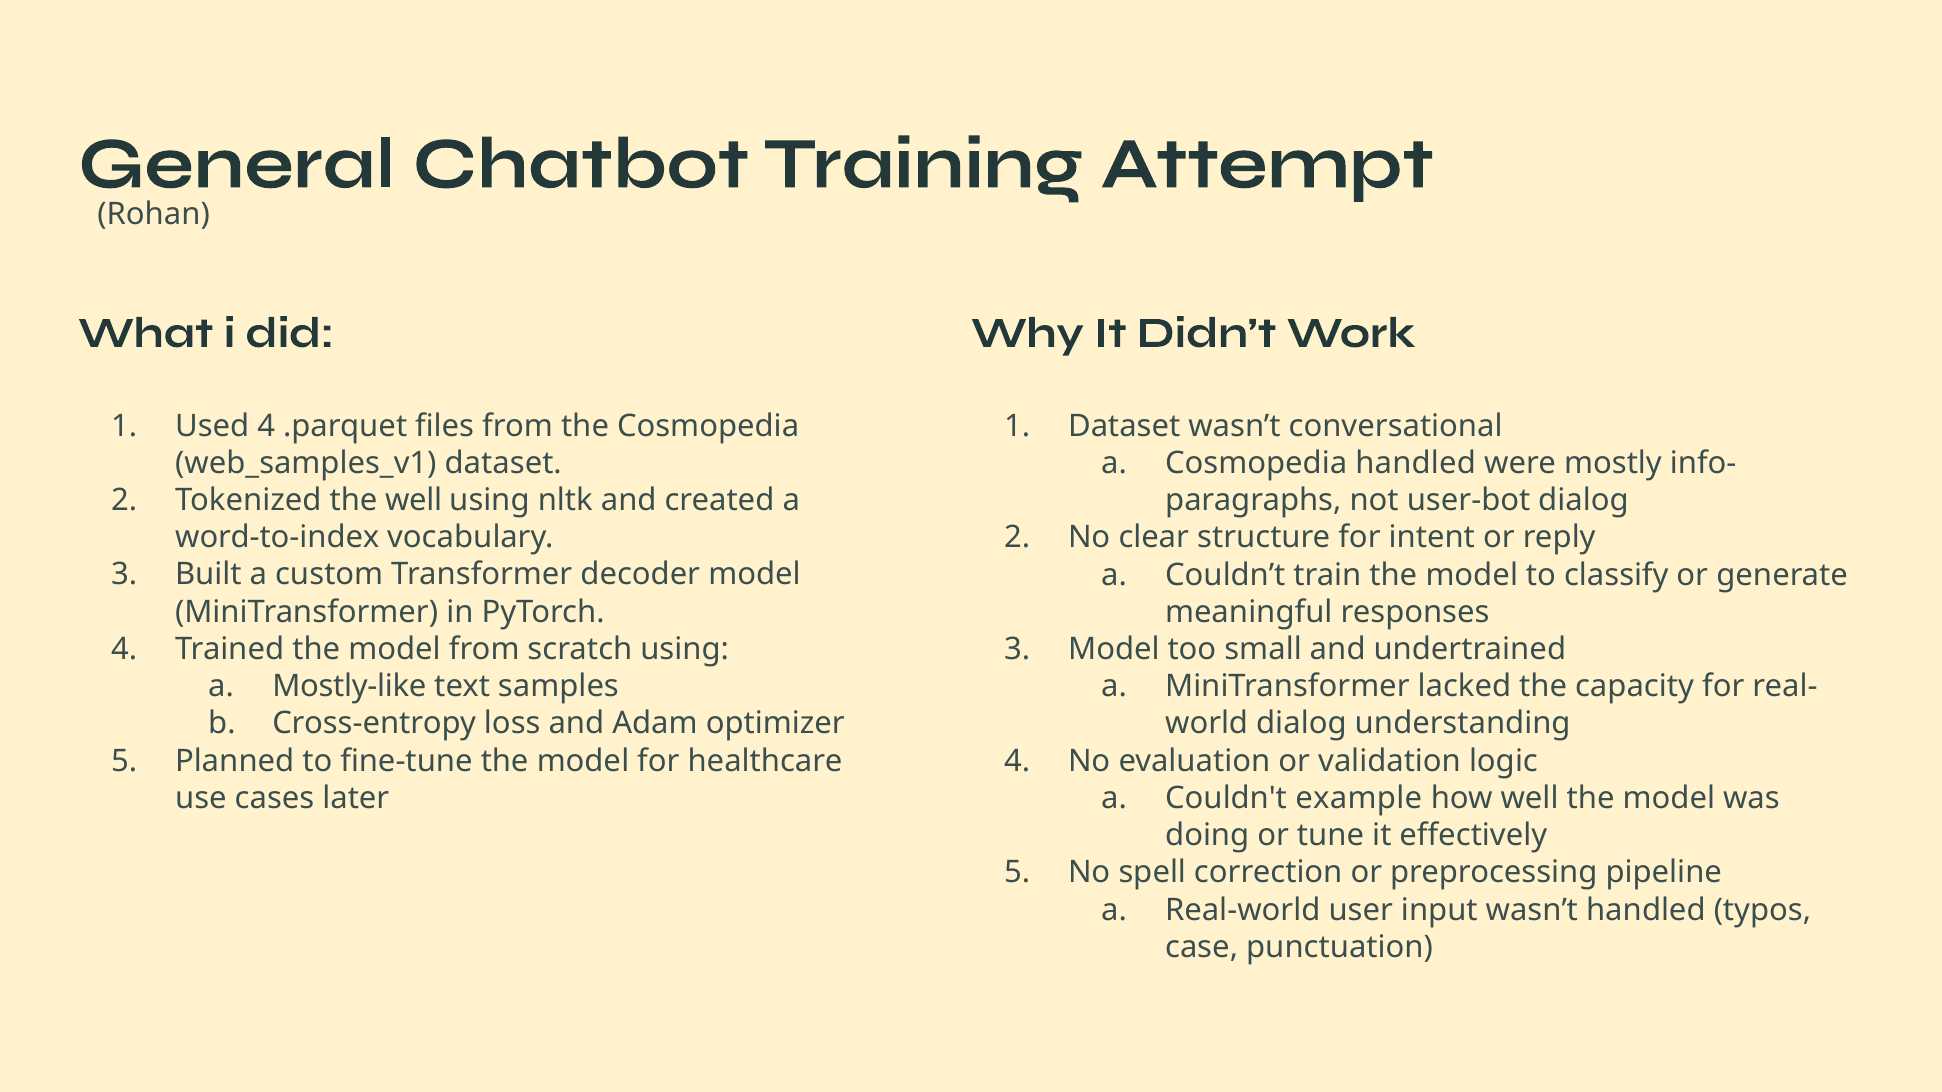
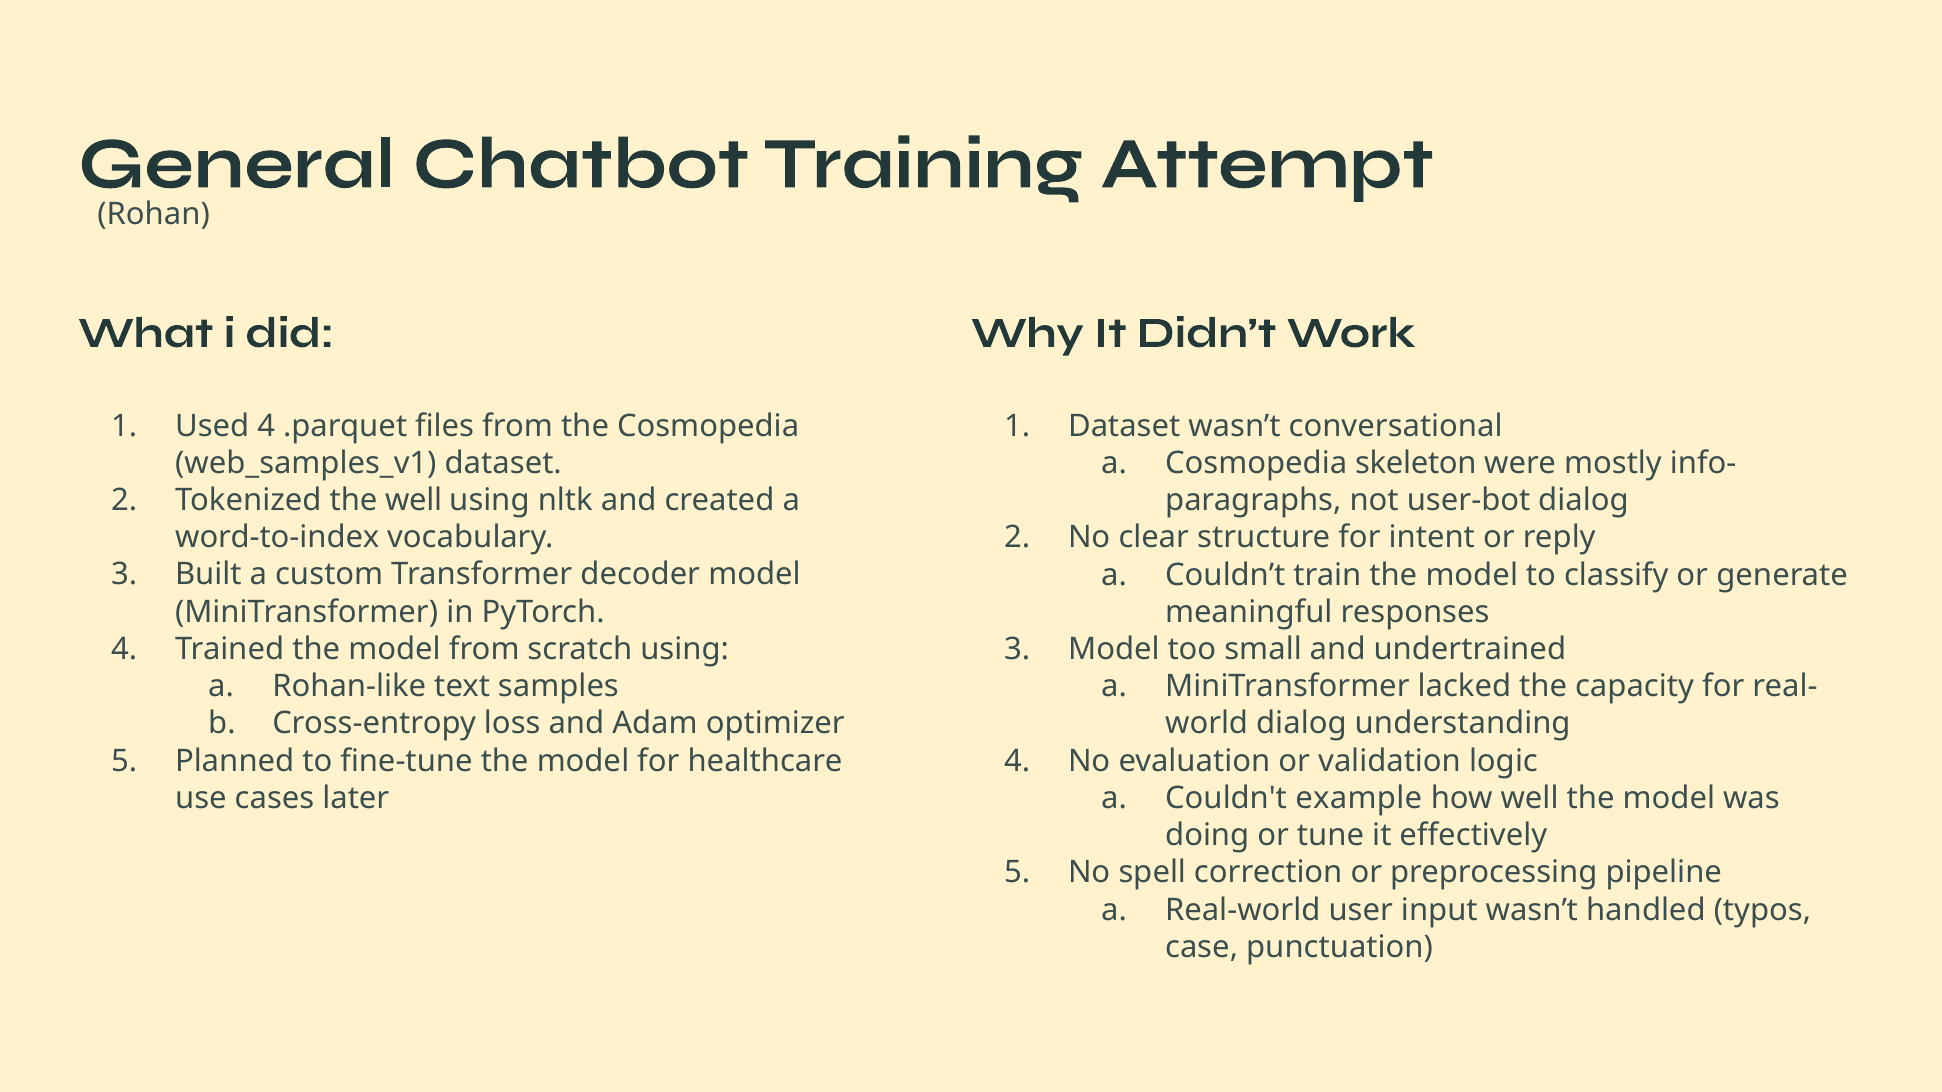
Cosmopedia handled: handled -> skeleton (1416, 463)
Mostly-like: Mostly-like -> Rohan-like (349, 687)
